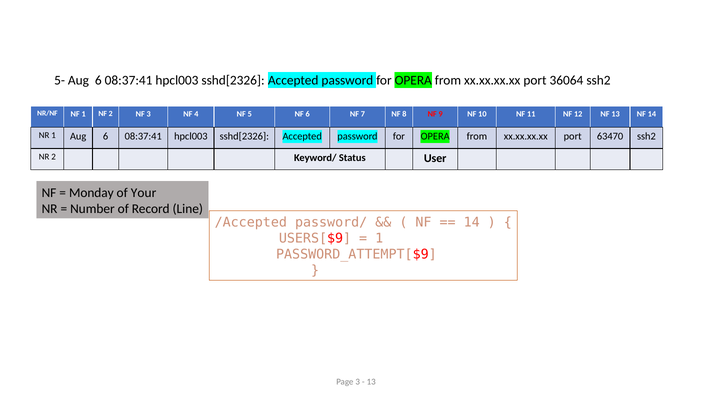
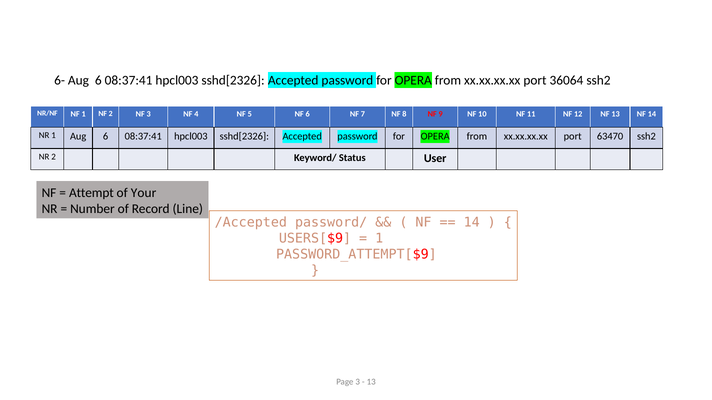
5-: 5- -> 6- (60, 80)
Monday: Monday -> Attempt (91, 193)
